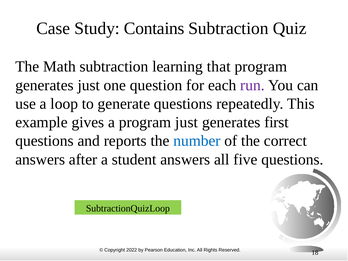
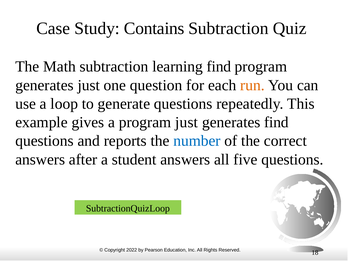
learning that: that -> find (219, 67)
run colour: purple -> orange (252, 85)
generates first: first -> find (276, 122)
